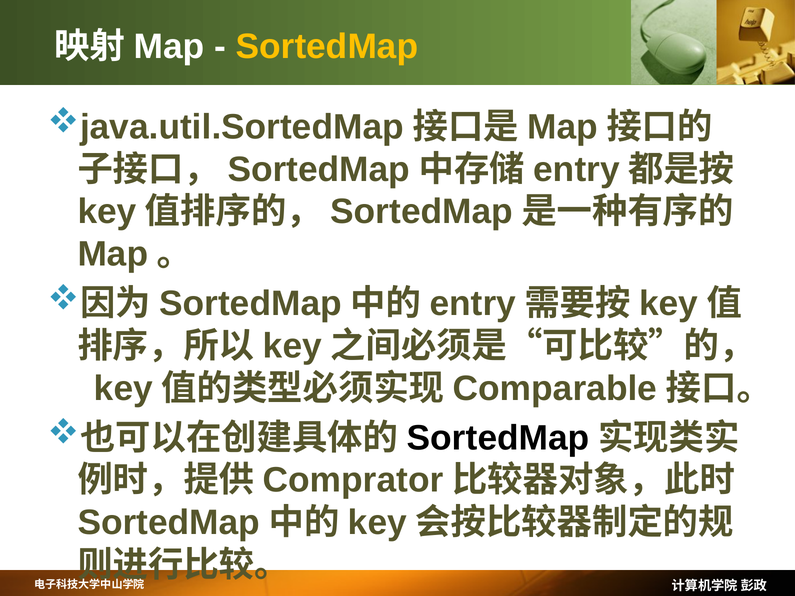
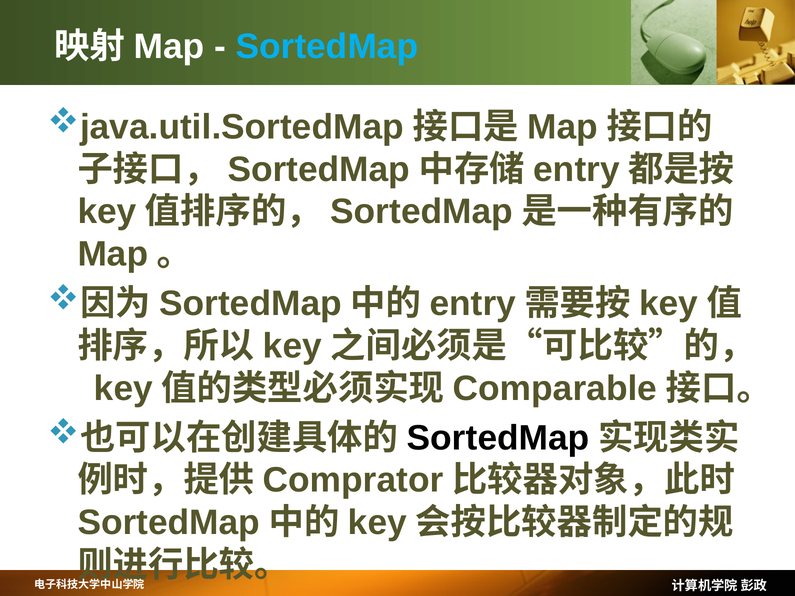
SortedMap colour: yellow -> light blue (327, 47)
